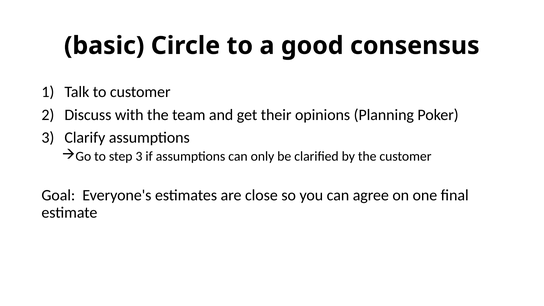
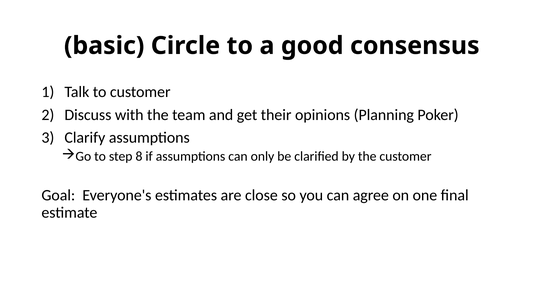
step 3: 3 -> 8 (139, 156)
